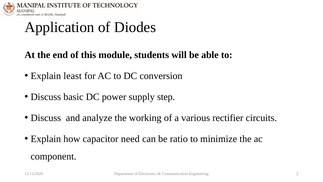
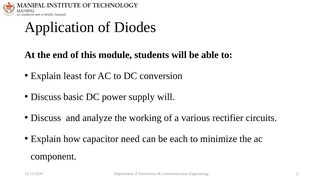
supply step: step -> will (166, 97)
ratio: ratio -> each (179, 139)
